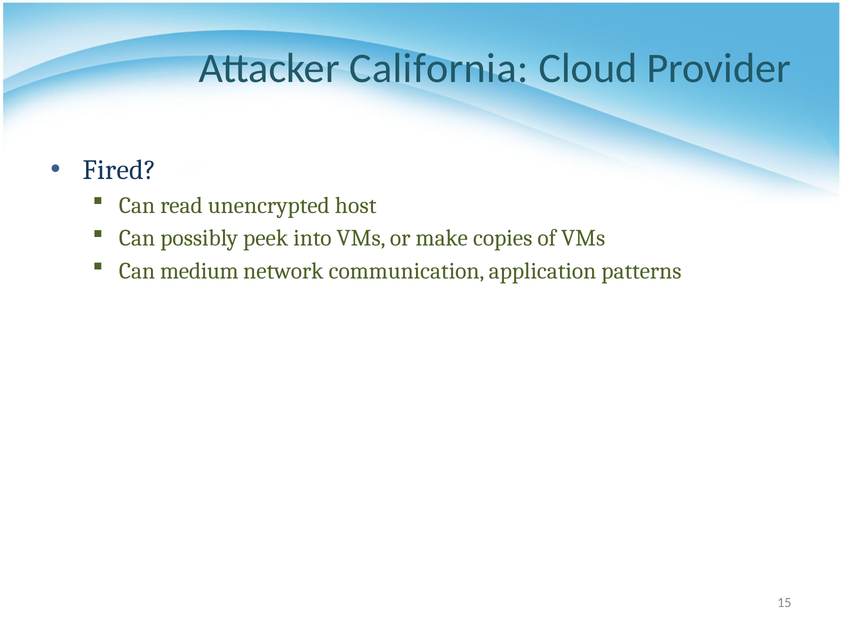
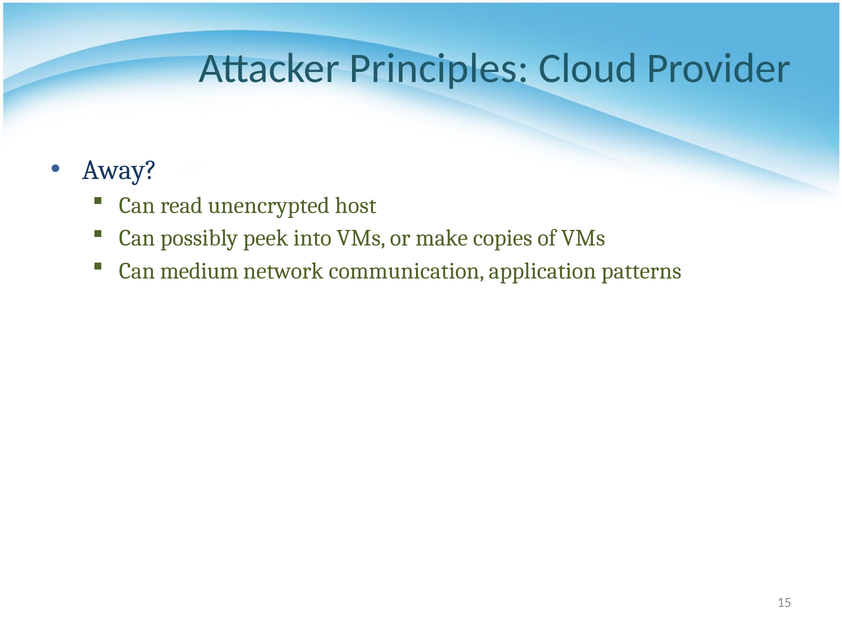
California: California -> Principles (439, 68)
Fired: Fired -> Away (120, 170)
